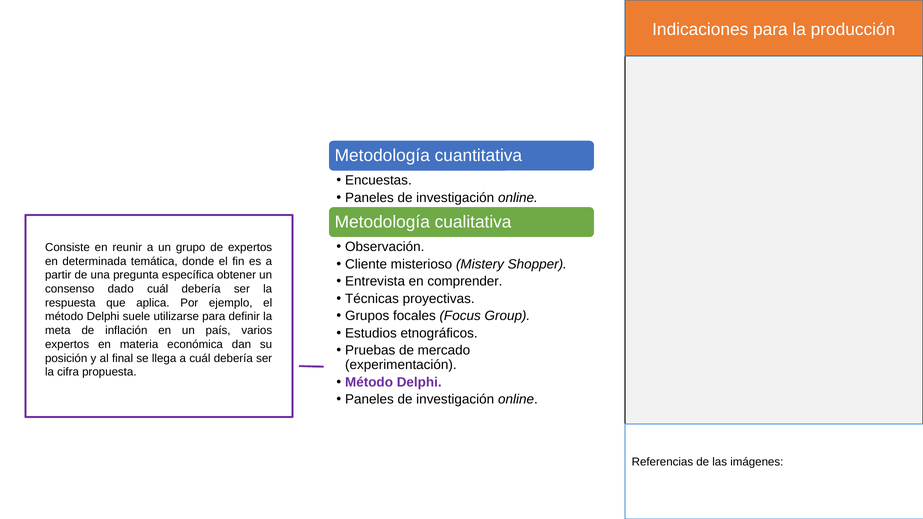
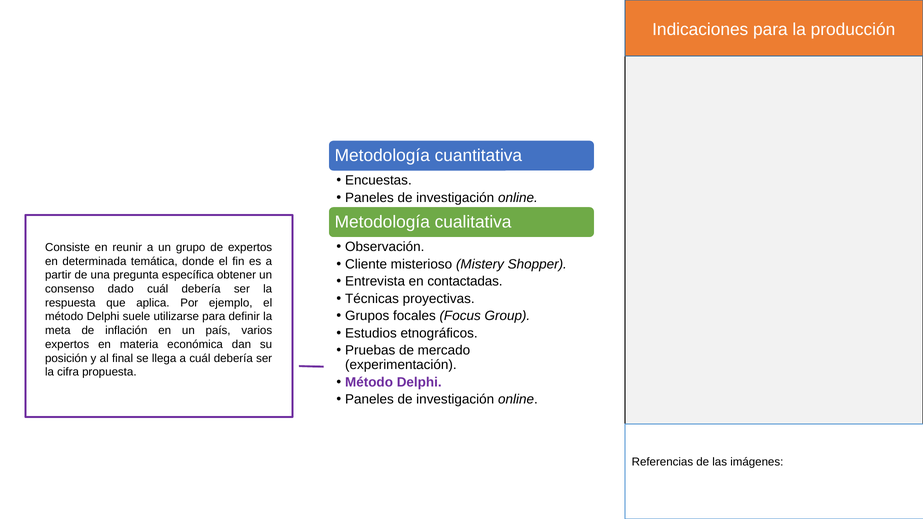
comprender: comprender -> contactadas (465, 282)
